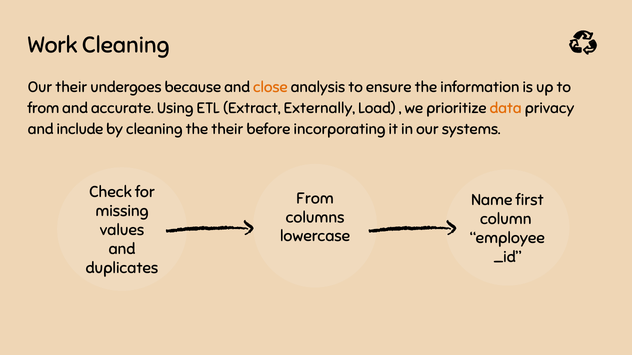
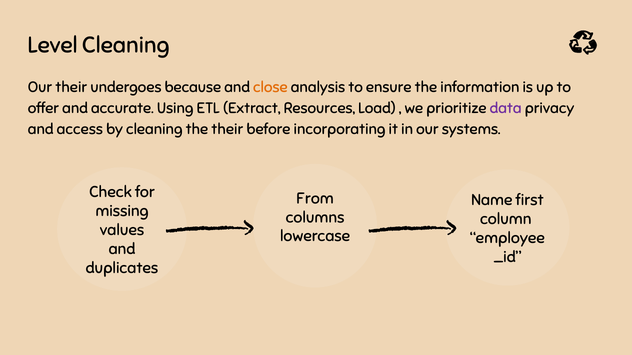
Work: Work -> Level (53, 45)
from: from -> offer (43, 108)
Externally: Externally -> Resources (319, 108)
data colour: orange -> purple (506, 108)
include: include -> access (80, 129)
